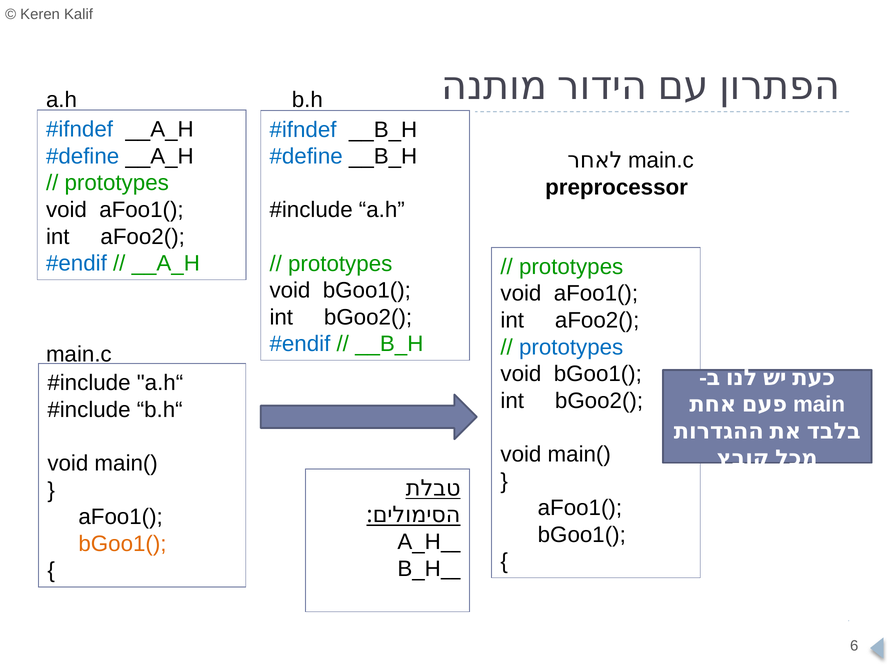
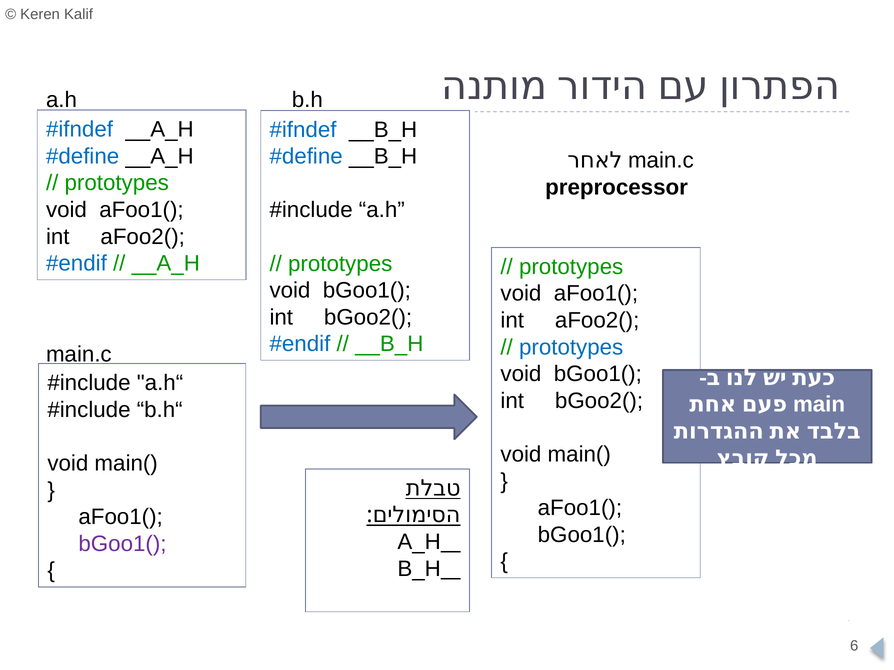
bGoo1( colour: orange -> purple (122, 544)
